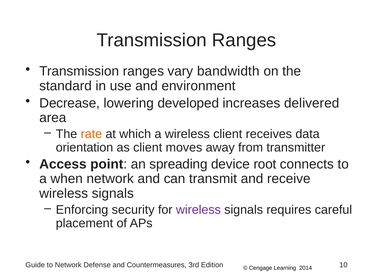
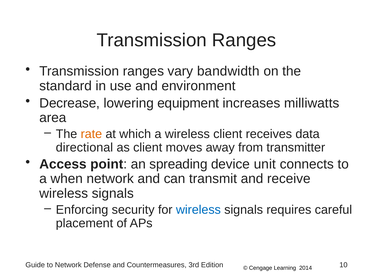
developed: developed -> equipment (188, 103)
delivered: delivered -> milliwatts (312, 103)
orientation: orientation -> directional (84, 147)
root: root -> unit (265, 164)
wireless colour: purple -> blue (198, 210)
